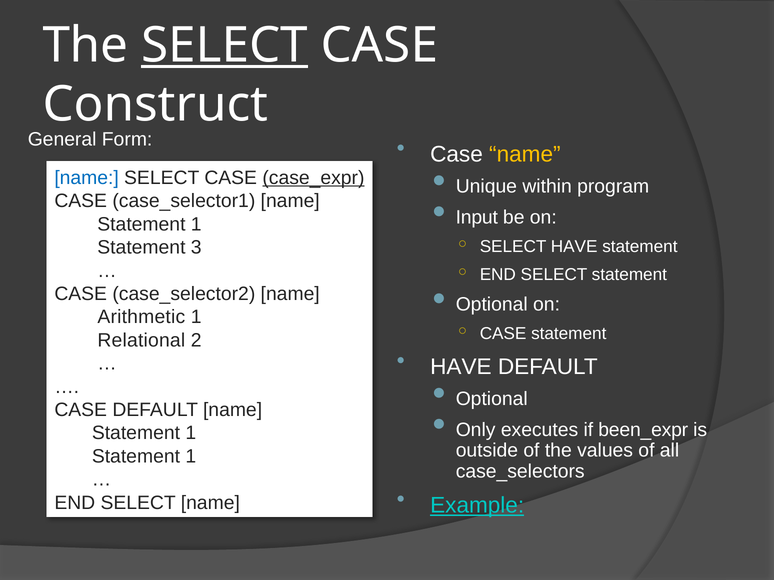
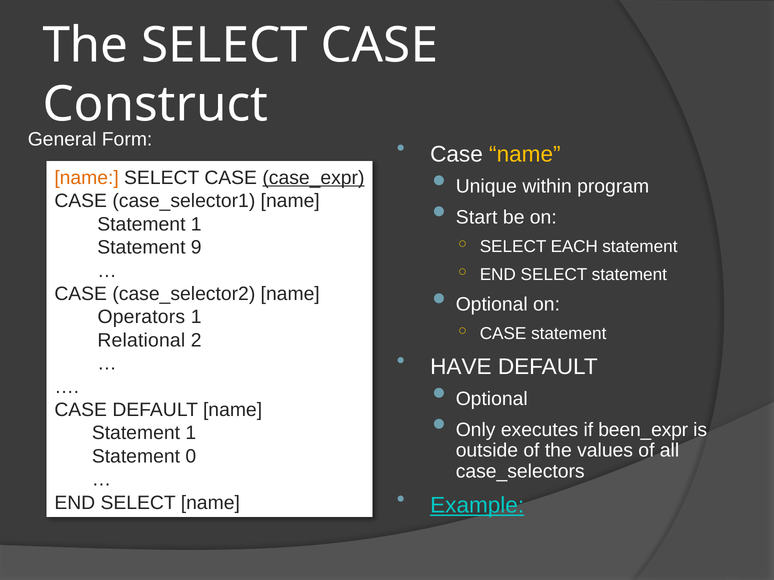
SELECT underline: present -> none (225, 45)
name colour: blue -> orange (87, 178)
Input: Input -> Start (477, 218)
SELECT HAVE: HAVE -> EACH (574, 247)
3: 3 -> 9 (196, 248)
Arithmetic: Arithmetic -> Operators (141, 317)
1: 1 -> 0 (191, 457)
